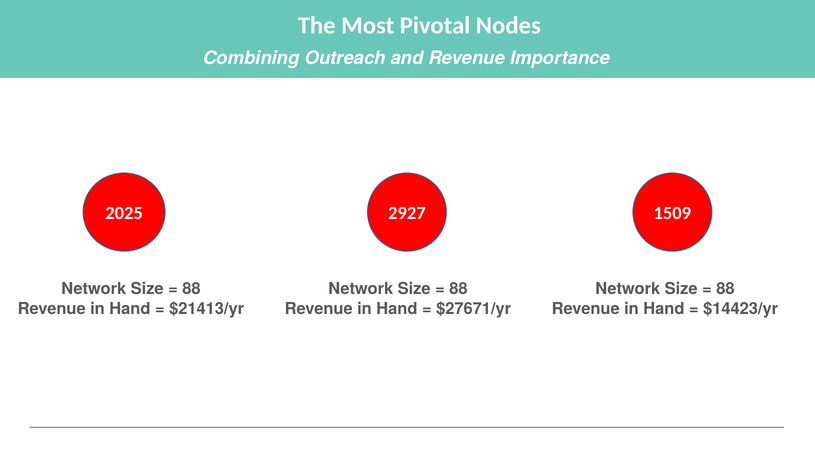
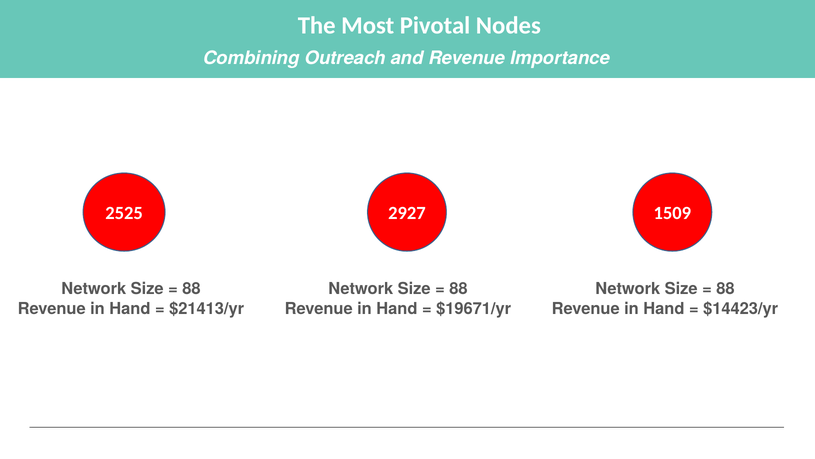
2025: 2025 -> 2525 (124, 213)
$27671/yr: $27671/yr -> $19671/yr (474, 308)
